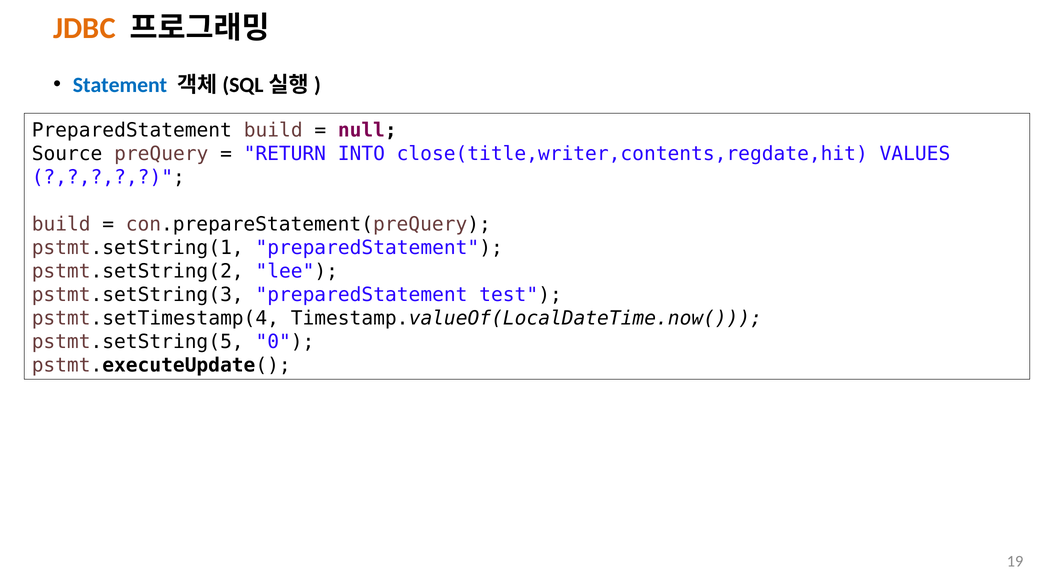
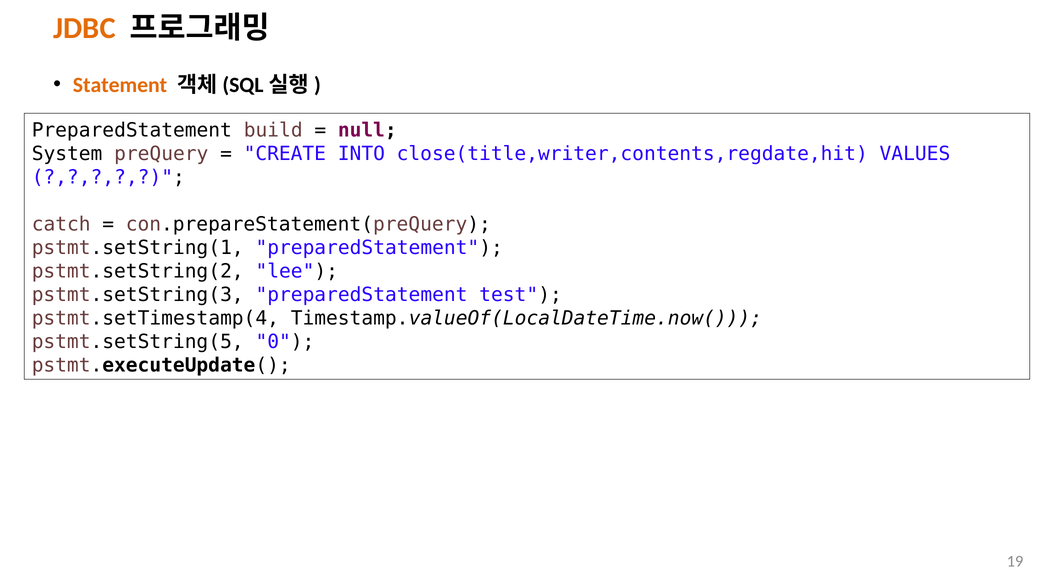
Statement colour: blue -> orange (120, 85)
Source: Source -> System (67, 154)
RETURN: RETURN -> CREATE (285, 154)
build: build -> catch (61, 224)
